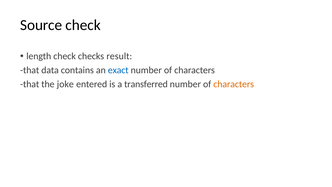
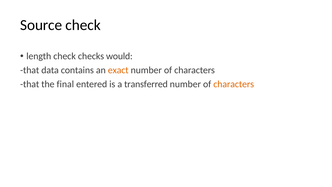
result: result -> would (119, 56)
exact colour: blue -> orange (118, 70)
joke: joke -> final (65, 84)
